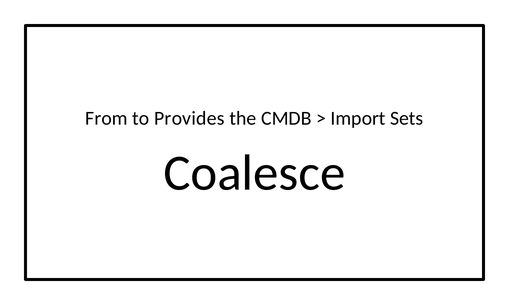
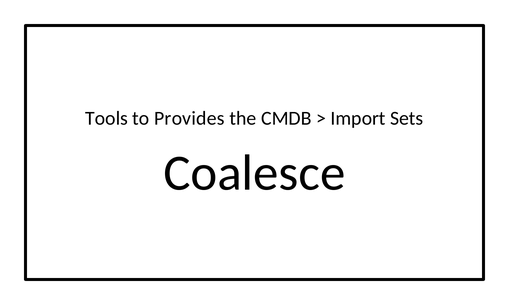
From: From -> Tools (107, 118)
